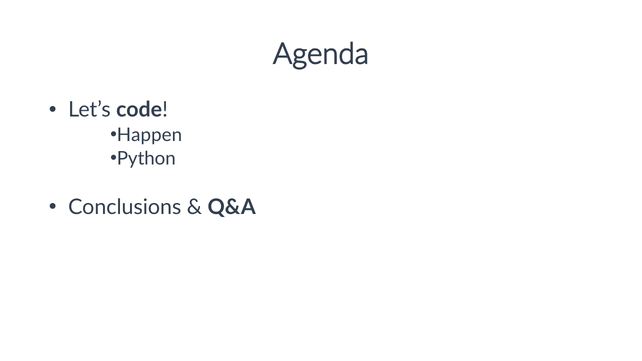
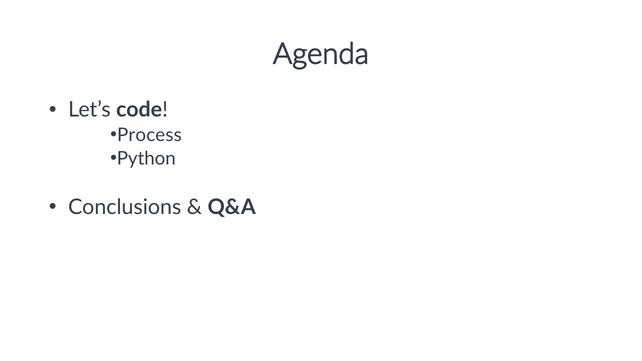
Happen: Happen -> Process (149, 135)
